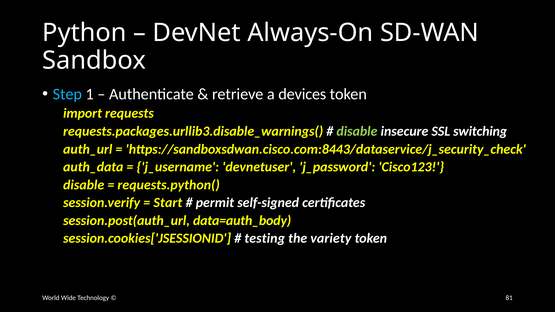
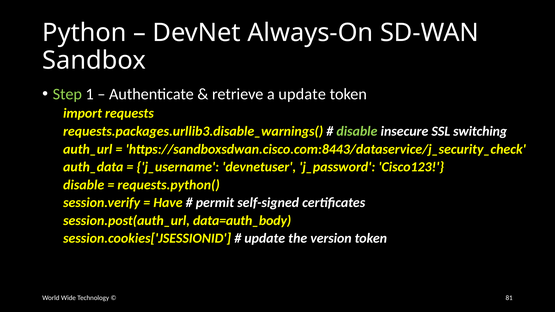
Step colour: light blue -> light green (67, 94)
a devices: devices -> update (302, 94)
Start: Start -> Have (168, 203)
testing: testing -> update (265, 238)
variety: variety -> version (331, 238)
